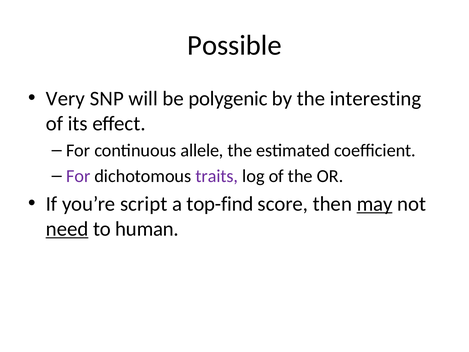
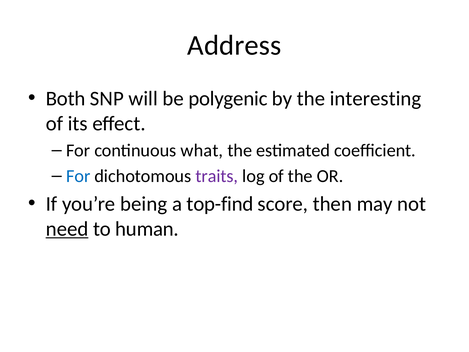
Possible: Possible -> Address (234, 45)
Very: Very -> Both (66, 98)
allele: allele -> what (202, 150)
For colour: purple -> blue (78, 176)
script: script -> being (144, 204)
may underline: present -> none (375, 204)
